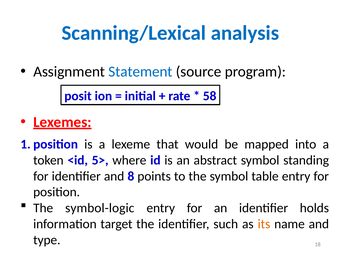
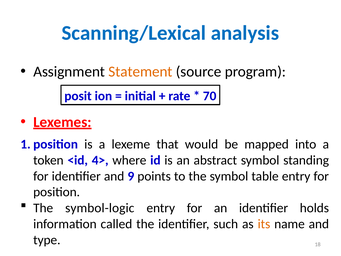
Statement colour: blue -> orange (140, 72)
58: 58 -> 70 (210, 96)
5>: 5> -> 4> (100, 160)
8: 8 -> 9 (131, 176)
target: target -> called (116, 224)
